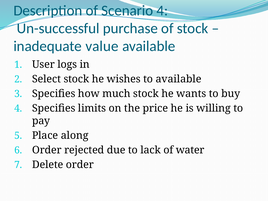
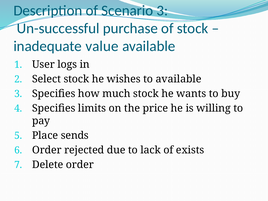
Scenario 4: 4 -> 3 (162, 11)
along: along -> sends (75, 135)
water: water -> exists (190, 150)
